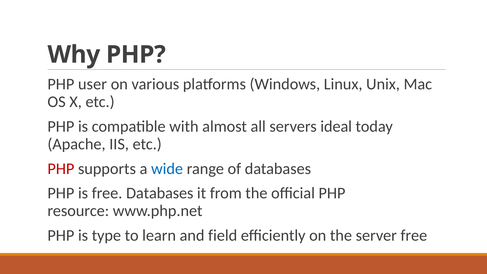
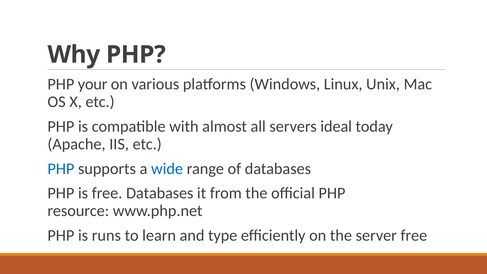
user: user -> your (93, 84)
PHP colour: red -> blue (61, 169)
type: type -> runs (106, 235)
field: field -> type (223, 235)
